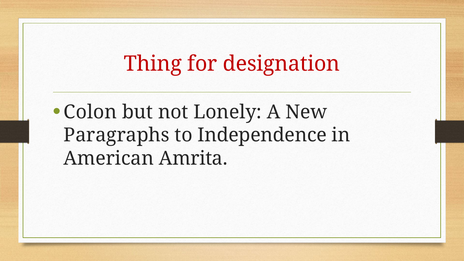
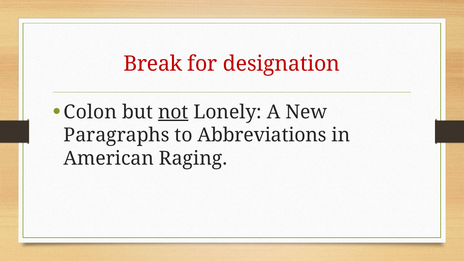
Thing: Thing -> Break (153, 64)
not underline: none -> present (173, 112)
Independence: Independence -> Abbreviations (262, 135)
Amrita: Amrita -> Raging (193, 158)
